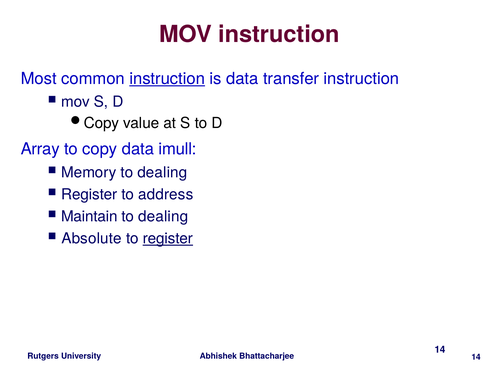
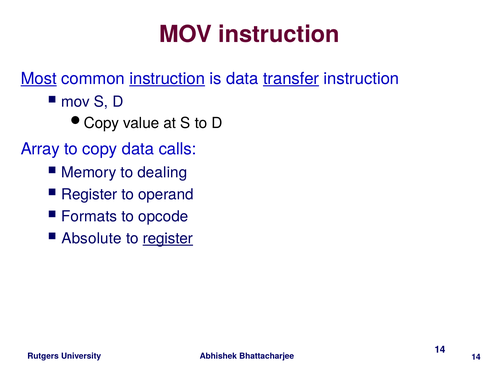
Most underline: none -> present (39, 79)
transfer underline: none -> present (291, 79)
imull: imull -> calls (178, 149)
address: address -> operand (166, 194)
Maintain: Maintain -> Formats (89, 216)
dealing: dealing -> opcode (163, 216)
